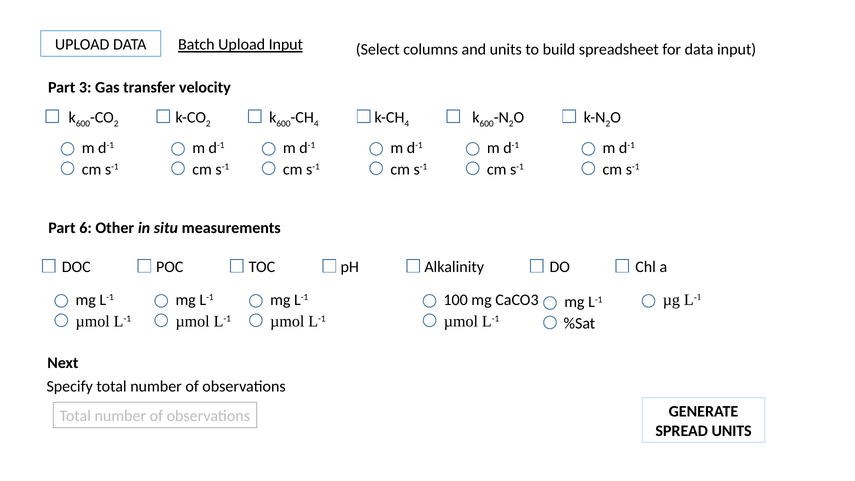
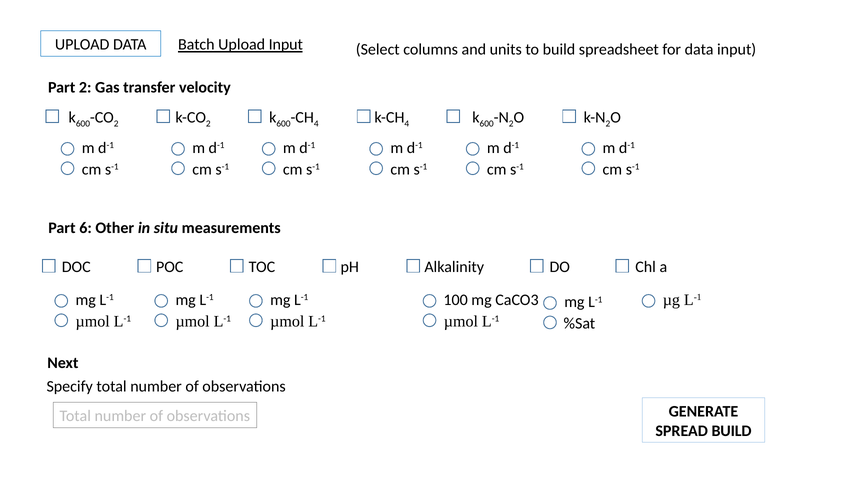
Part 3: 3 -> 2 (85, 87)
SPREAD UNITS: UNITS -> BUILD (732, 431)
